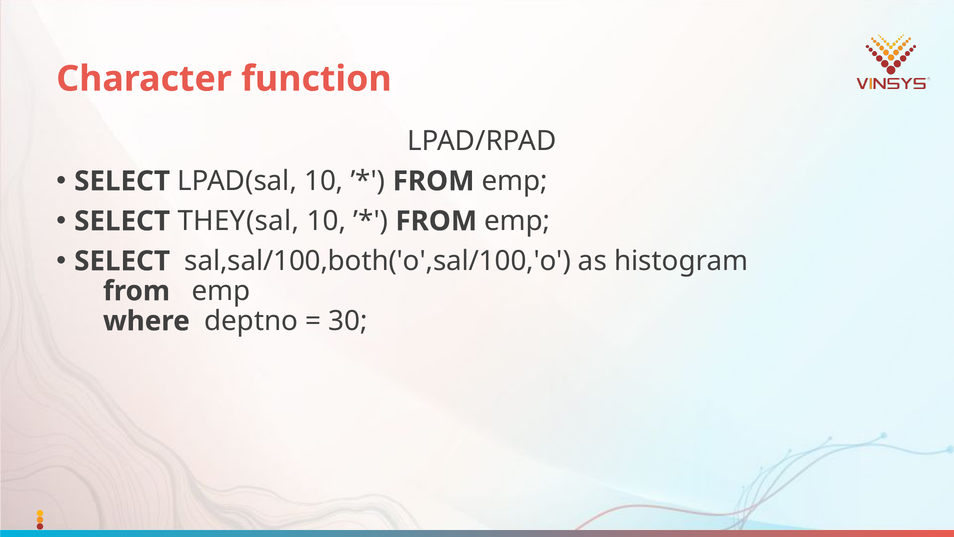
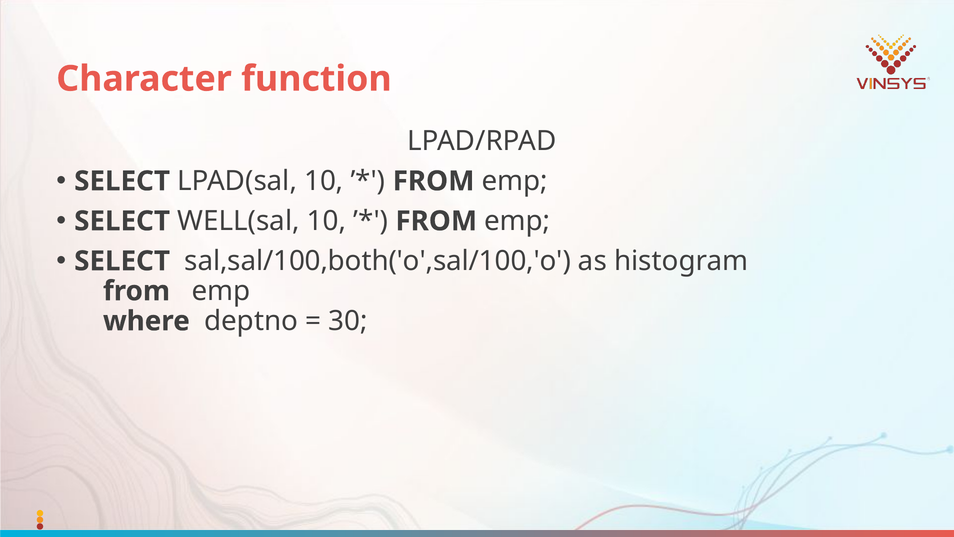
THEY(sal: THEY(sal -> WELL(sal (238, 221)
